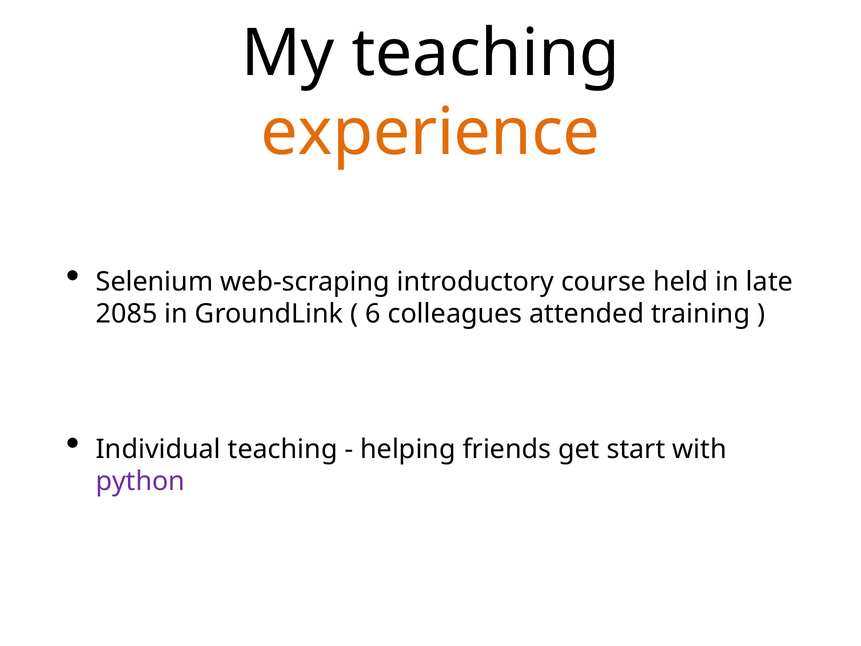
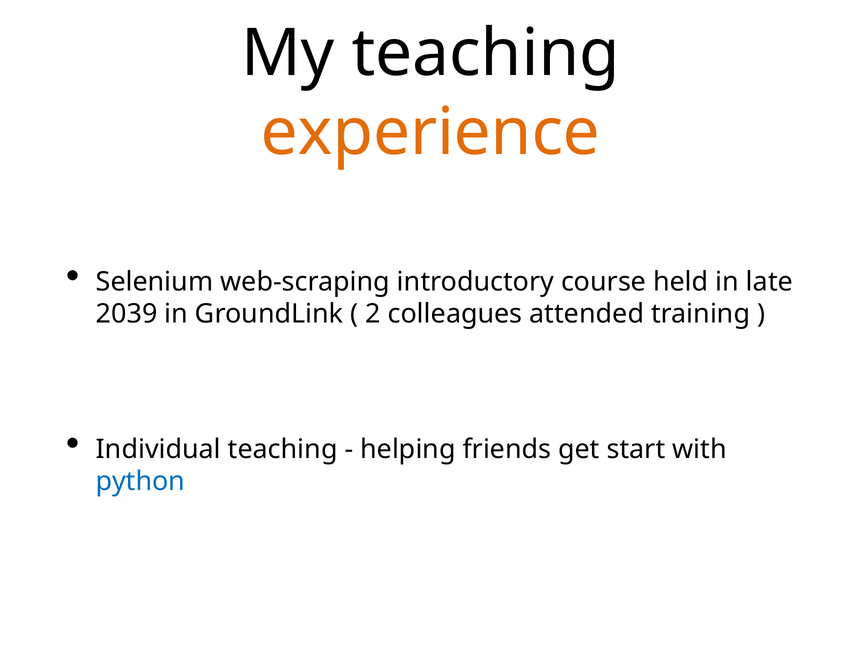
2085: 2085 -> 2039 (127, 314)
6: 6 -> 2 (373, 314)
python colour: purple -> blue (140, 481)
